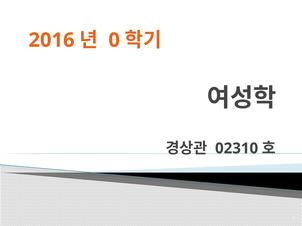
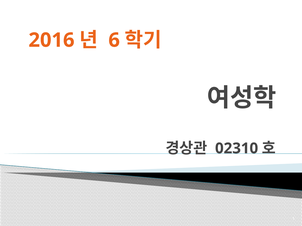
0: 0 -> 6 (114, 40)
